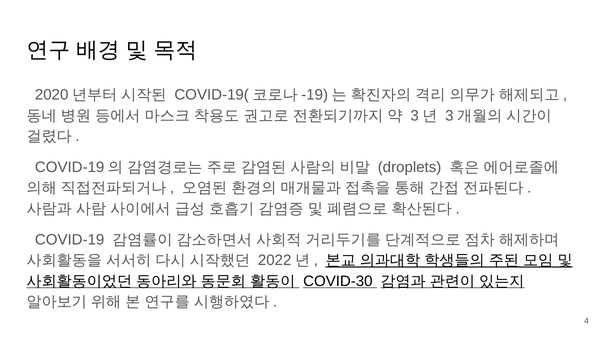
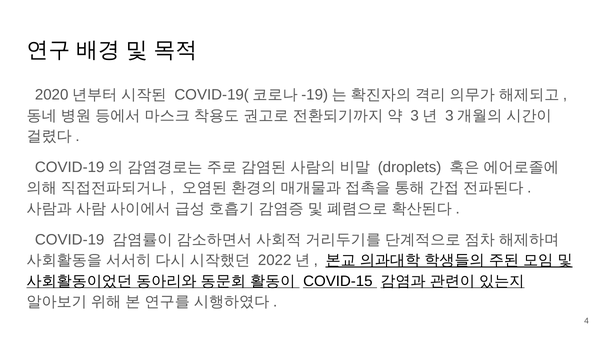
COVID-30: COVID-30 -> COVID-15 (338, 281)
